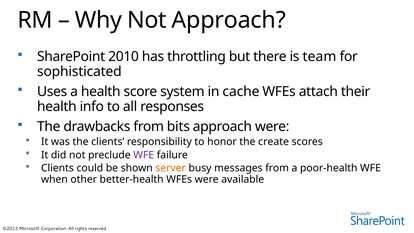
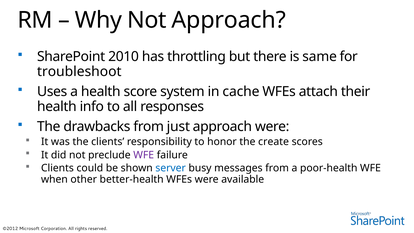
team: team -> same (320, 57)
sophisticated: sophisticated -> troubleshoot (79, 71)
bits: bits -> just (178, 127)
server colour: orange -> blue (171, 168)
